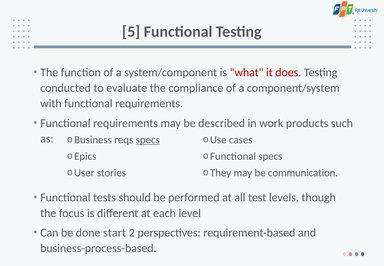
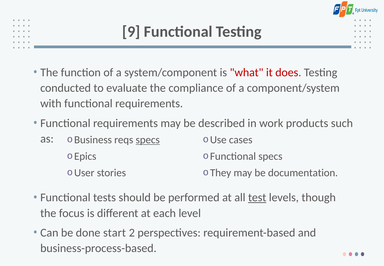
5: 5 -> 9 (131, 32)
communication: communication -> documentation (303, 173)
test underline: none -> present (257, 197)
